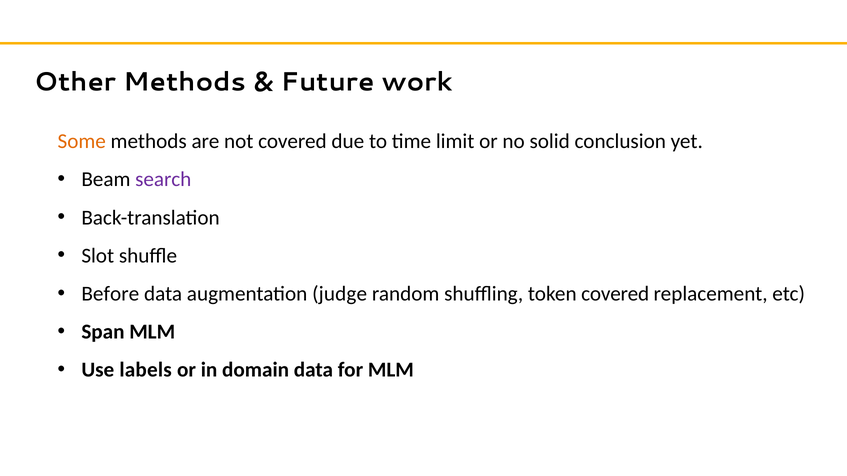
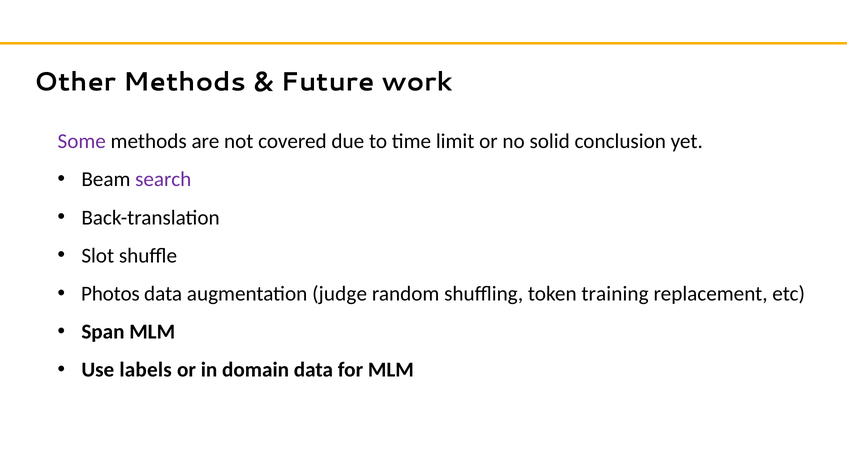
Some colour: orange -> purple (82, 142)
Before: Before -> Photos (110, 294)
token covered: covered -> training (615, 294)
